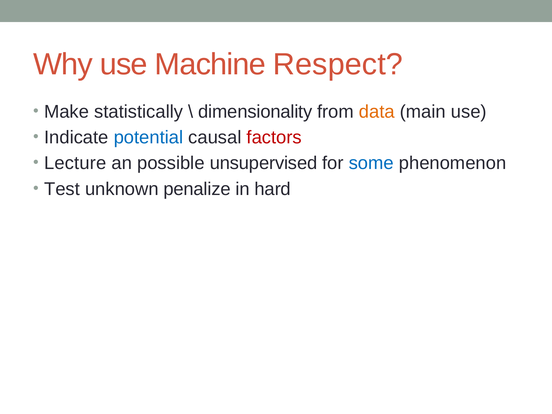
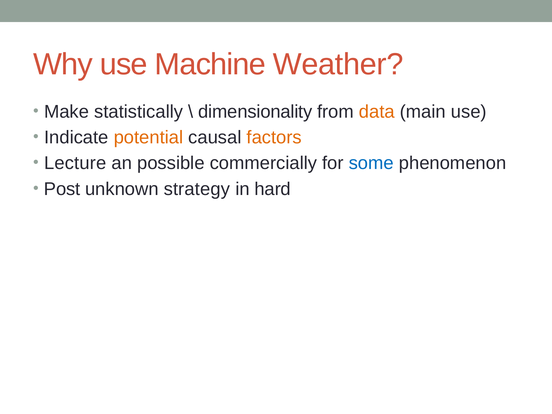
Respect: Respect -> Weather (338, 64)
potential colour: blue -> orange (148, 137)
factors colour: red -> orange (274, 137)
unsupervised: unsupervised -> commercially (263, 163)
Test: Test -> Post (62, 189)
penalize: penalize -> strategy (197, 189)
